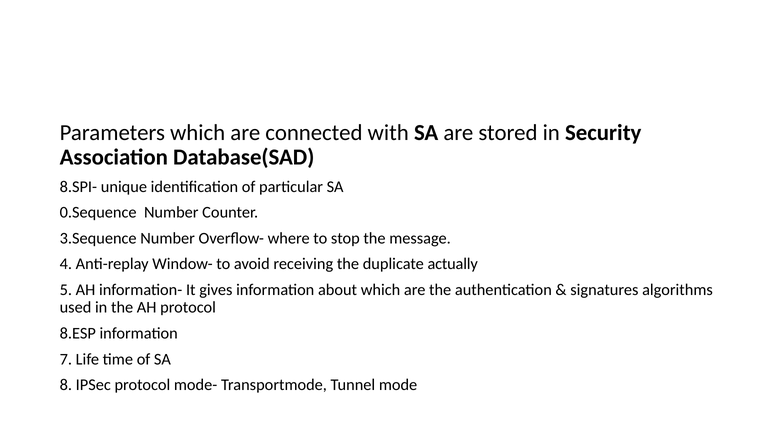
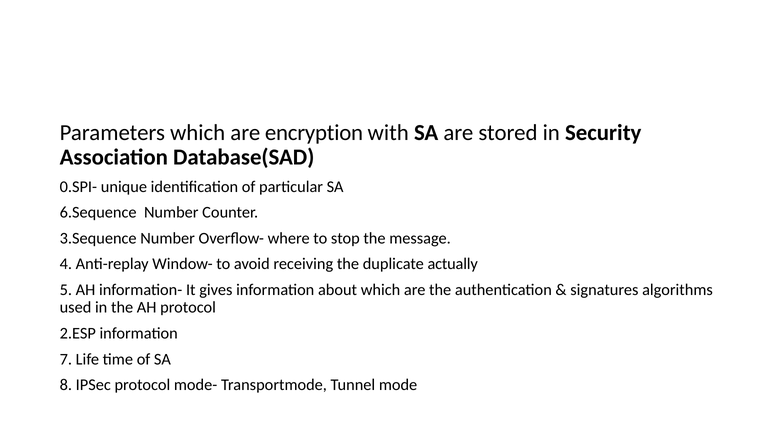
connected: connected -> encryption (314, 132)
8.SPI-: 8.SPI- -> 0.SPI- (78, 186)
0.Sequence: 0.Sequence -> 6.Sequence (98, 212)
8.ESP: 8.ESP -> 2.ESP (78, 333)
